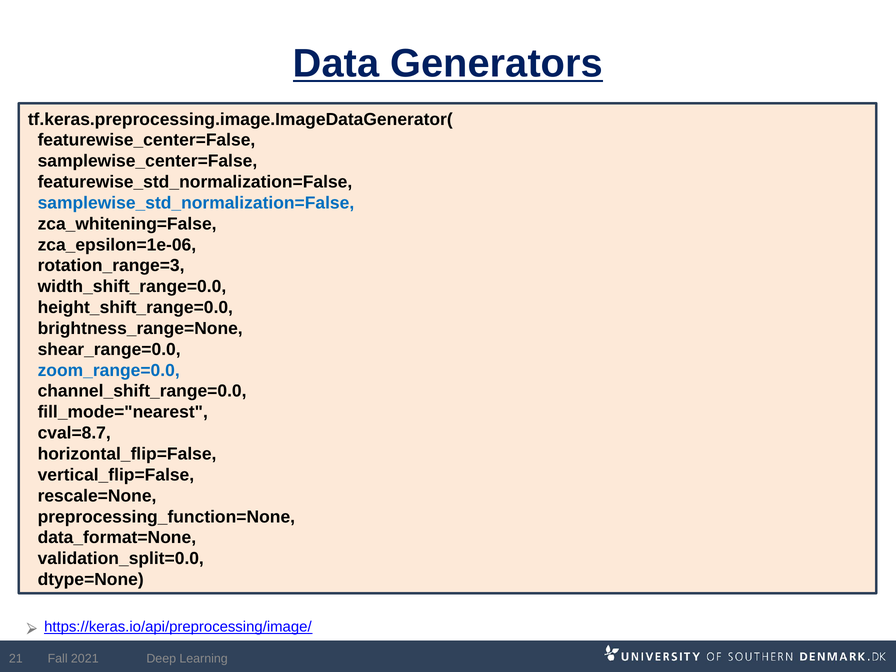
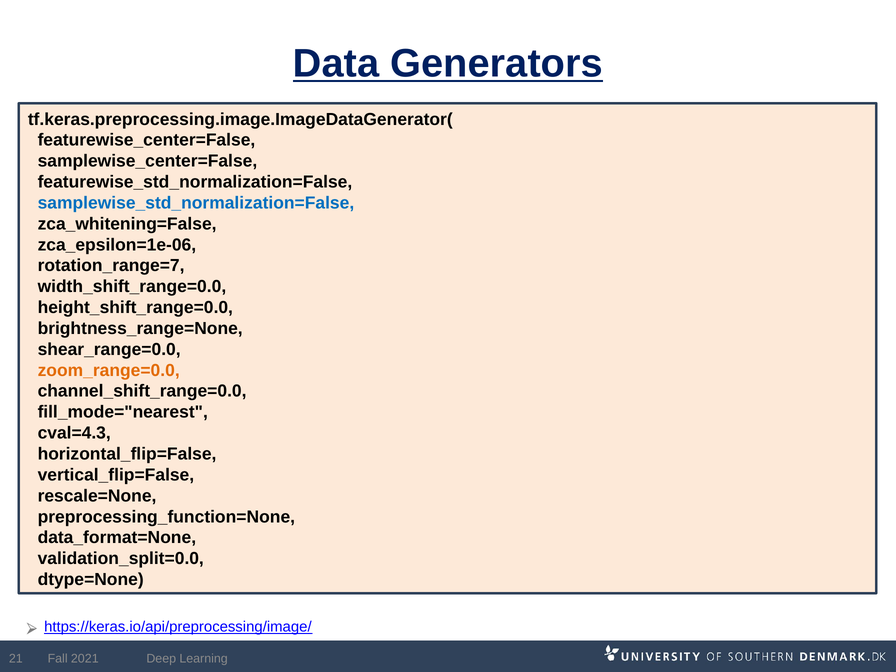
rotation_range=3: rotation_range=3 -> rotation_range=7 (111, 266)
zoom_range=0.0 colour: blue -> orange (109, 370)
cval=8.7: cval=8.7 -> cval=4.3 (74, 433)
